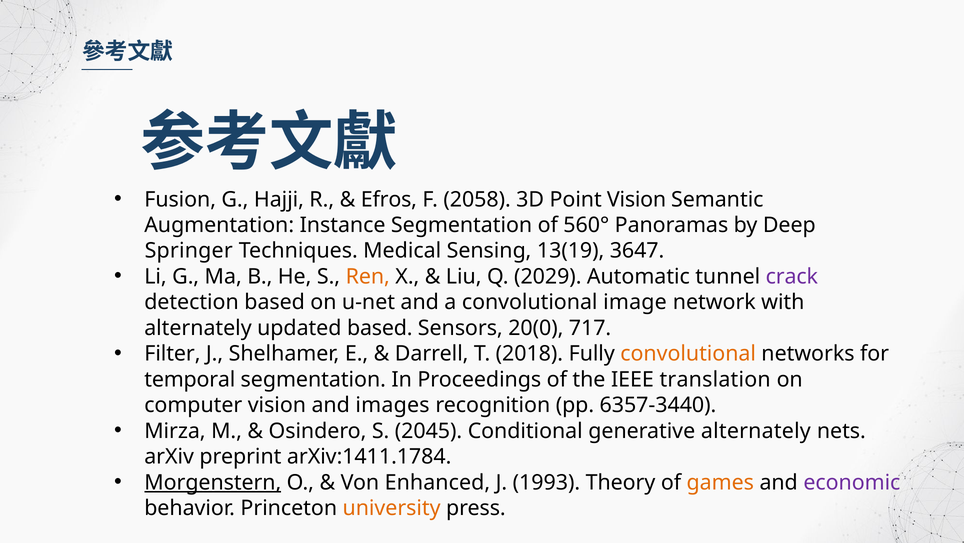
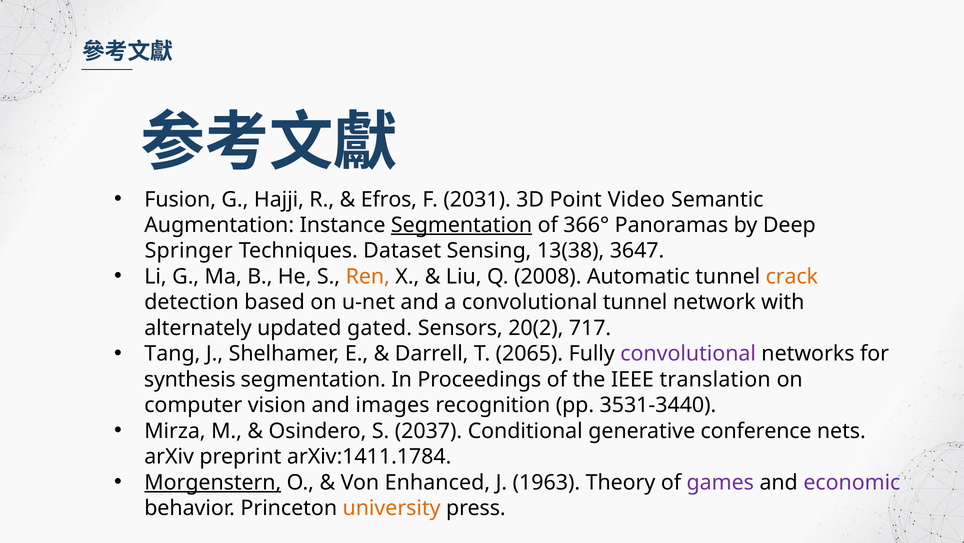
2058: 2058 -> 2031 (477, 199)
Point Vision: Vision -> Video (636, 199)
Segmentation underline: none -> present (462, 225)
560°: 560° -> 366° (586, 225)
Medical: Medical -> Dataset (402, 251)
13(19: 13(19 -> 13(38 (571, 251)
2029: 2029 -> 2008 (548, 276)
crack colour: purple -> orange (792, 276)
convolutional image: image -> tunnel (635, 302)
updated based: based -> gated (380, 328)
20(0: 20(0 -> 20(2 (536, 328)
Filter: Filter -> Tang (172, 353)
2018: 2018 -> 2065 (529, 353)
convolutional colour: orange -> purple (688, 353)
temporal: temporal -> synthesis (190, 379)
6357-3440: 6357-3440 -> 3531-3440 (658, 405)
2045: 2045 -> 2037 (428, 430)
generative alternately: alternately -> conference (756, 430)
1993: 1993 -> 1963 (546, 482)
games colour: orange -> purple (720, 482)
